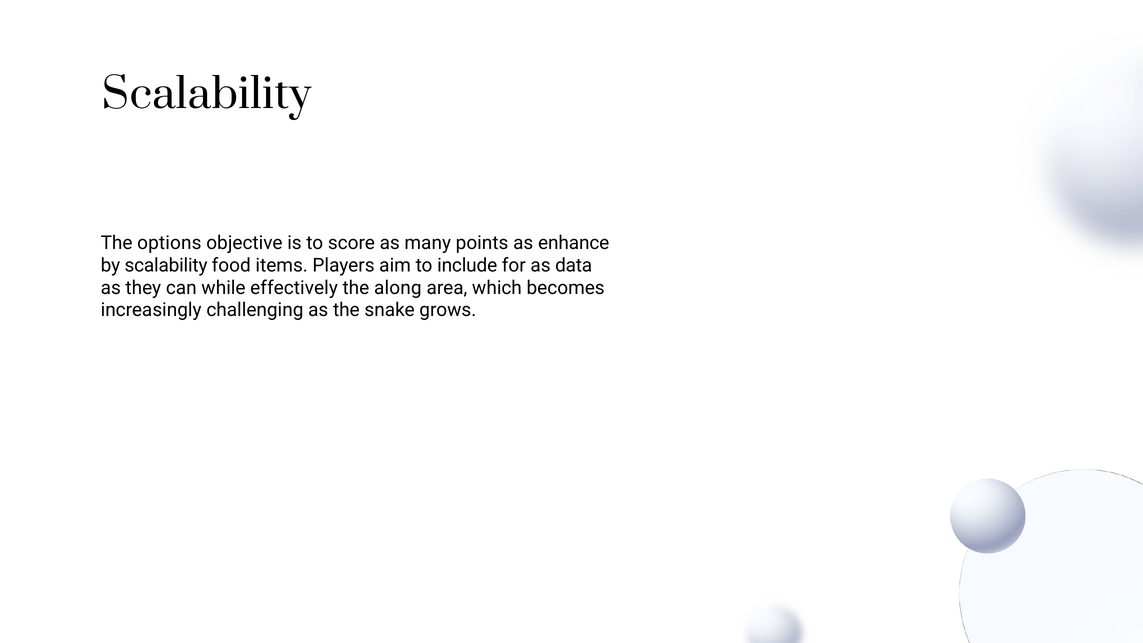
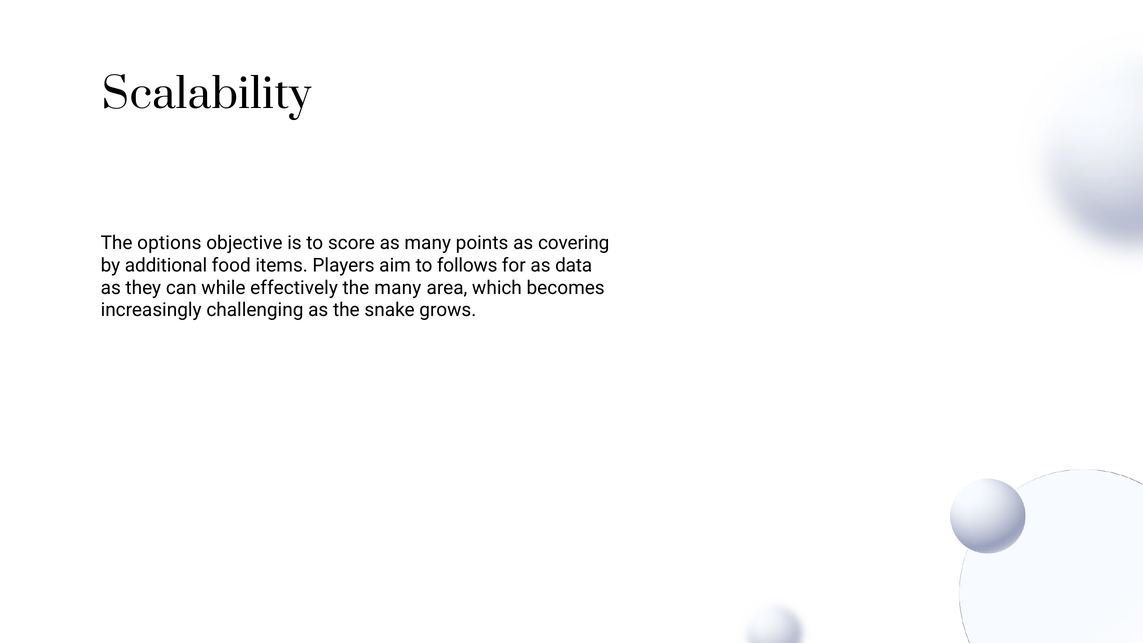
enhance: enhance -> covering (574, 243)
by scalability: scalability -> additional (166, 265)
include: include -> follows (467, 265)
the along: along -> many (398, 288)
